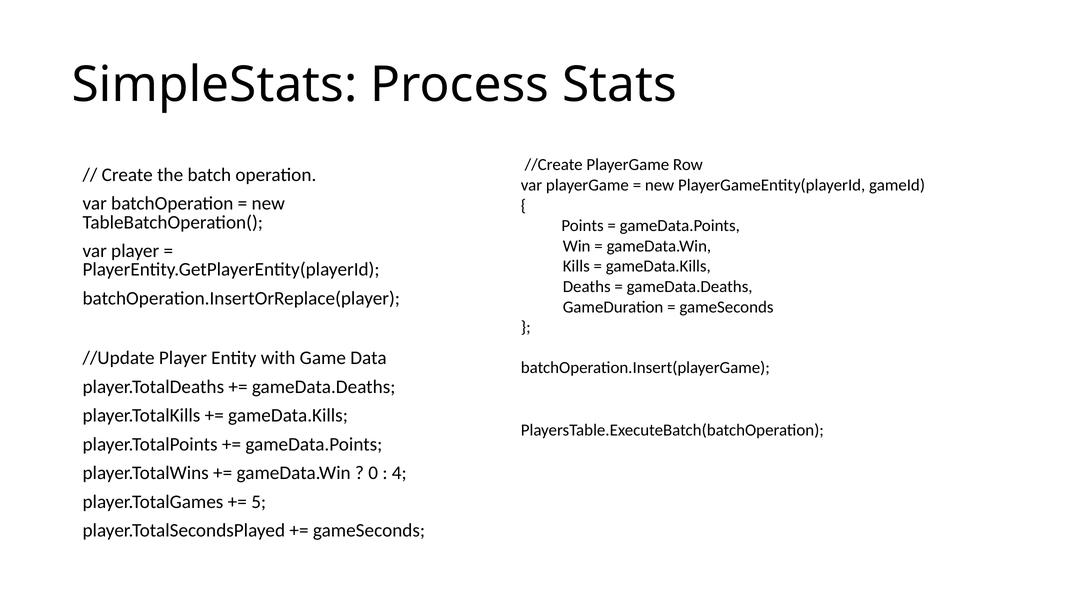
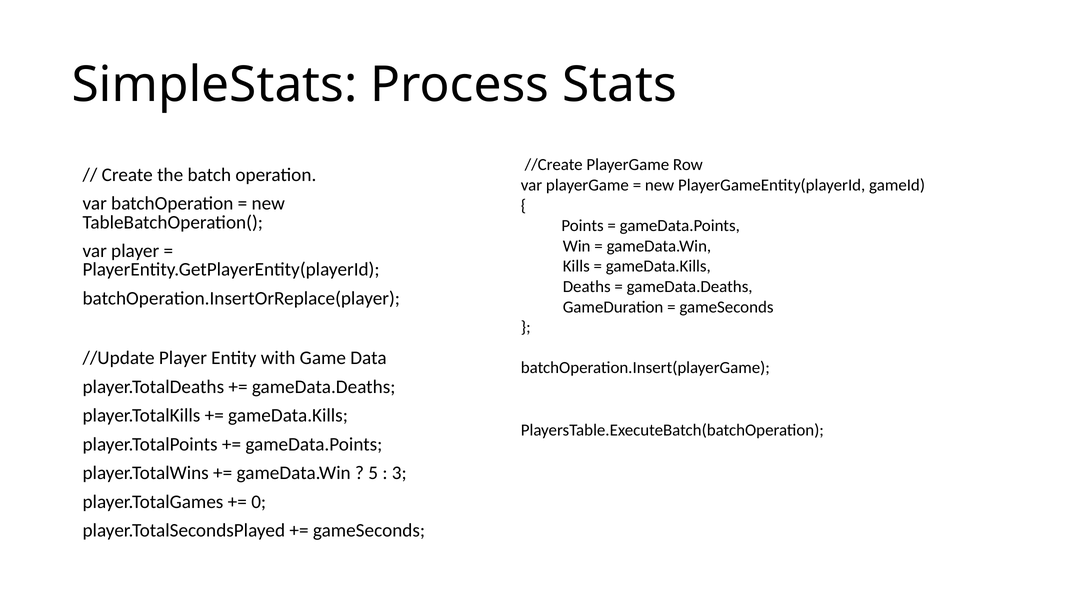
0: 0 -> 5 (373, 473)
4: 4 -> 3 (399, 473)
5: 5 -> 0 (259, 502)
